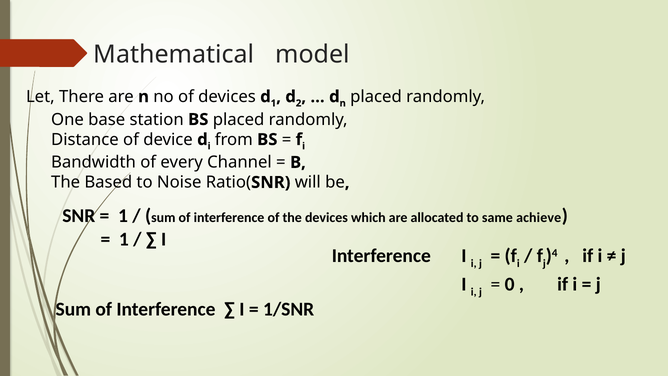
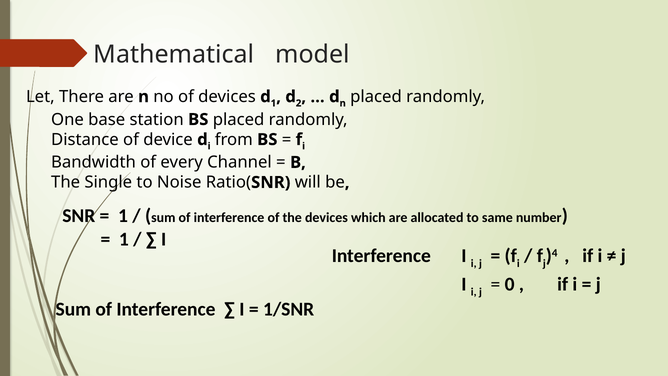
Based: Based -> Single (108, 182)
achieve: achieve -> number (539, 218)
